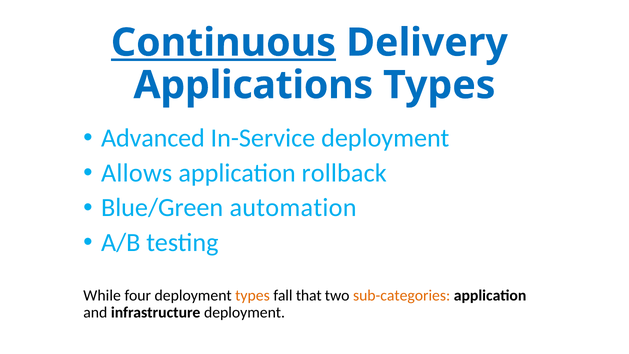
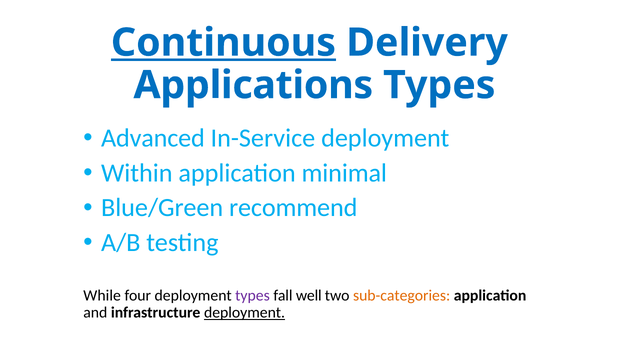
Allows: Allows -> Within (137, 173)
rollback: rollback -> minimal (344, 173)
automation: automation -> recommend (293, 208)
types colour: orange -> purple (252, 295)
that: that -> well (309, 295)
deployment underline: none -> present (245, 312)
